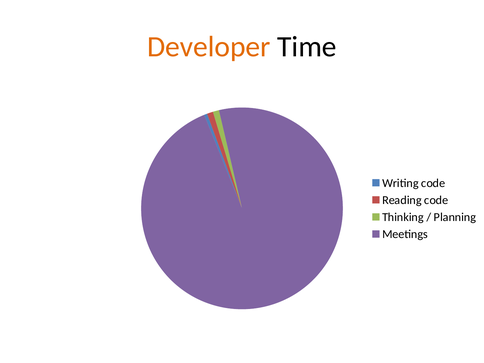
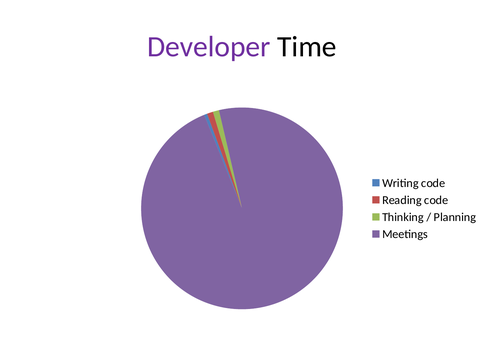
Developer colour: orange -> purple (209, 47)
